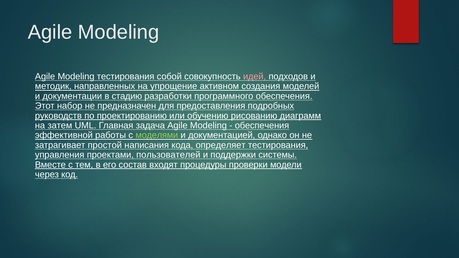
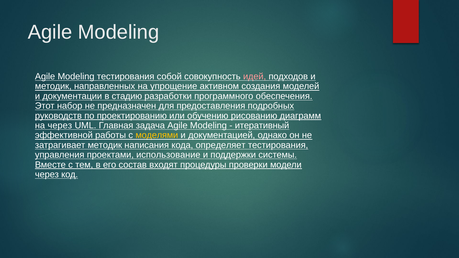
на затем: затем -> через (60, 126)
обеспечения: обеспечения -> итеративный (262, 126)
моделями colour: light green -> yellow (157, 135)
затрагивает простой: простой -> методик (105, 145)
пользователей: пользователей -> использование (168, 155)
